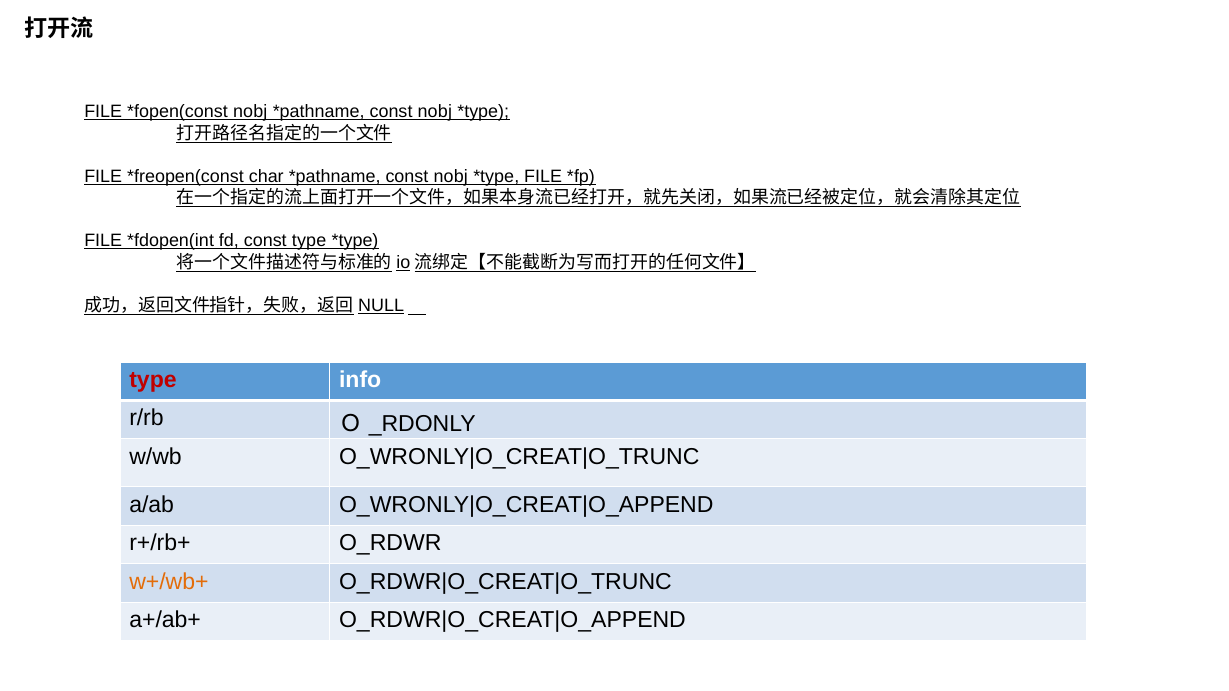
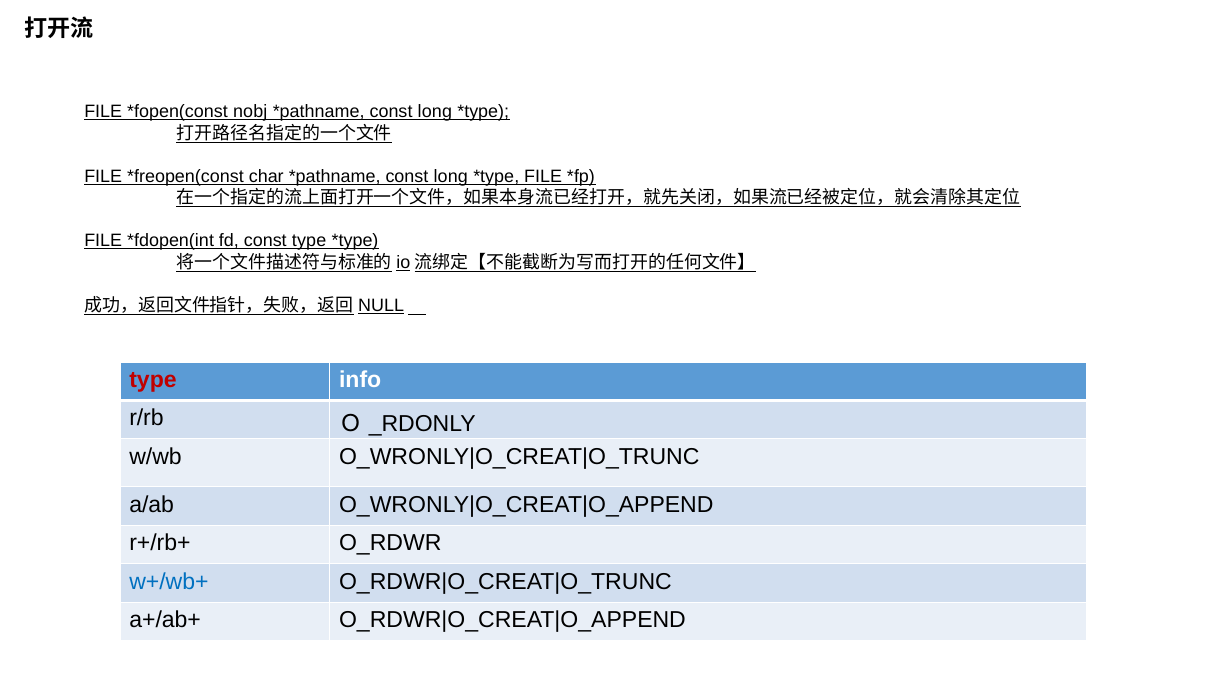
nobj: nobj -> long (435, 112)
nobj: nobj -> long (451, 177)
w+/wb+ colour: orange -> blue (169, 582)
